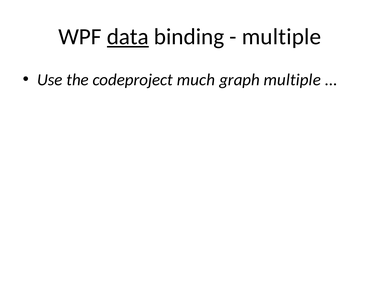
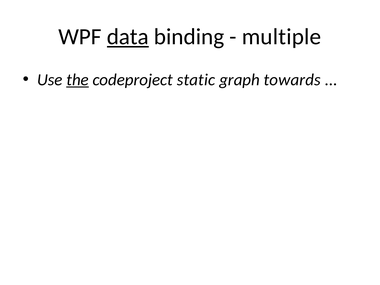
the underline: none -> present (78, 80)
much: much -> static (196, 80)
graph multiple: multiple -> towards (292, 80)
